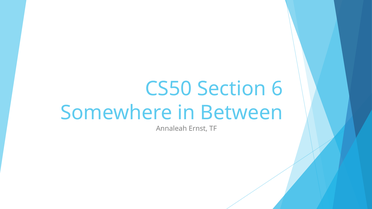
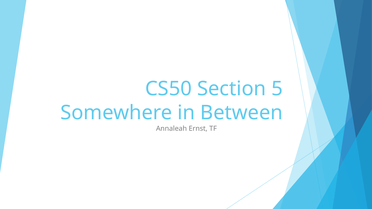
6: 6 -> 5 (277, 89)
